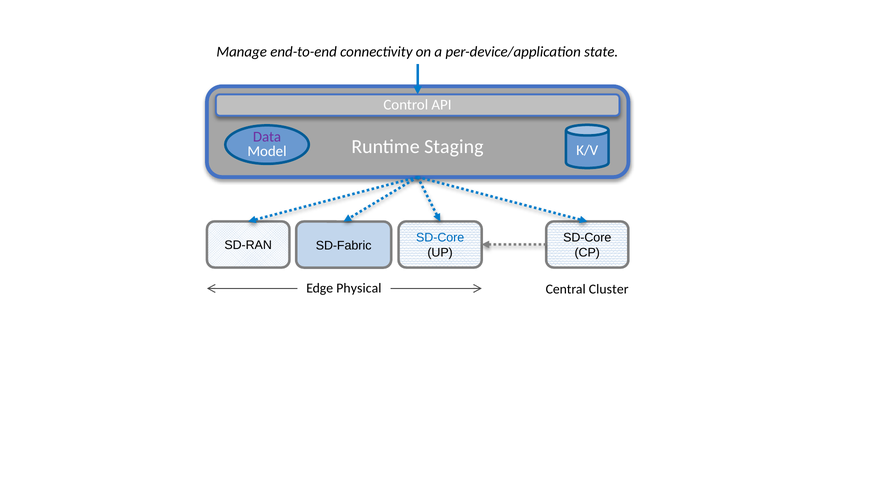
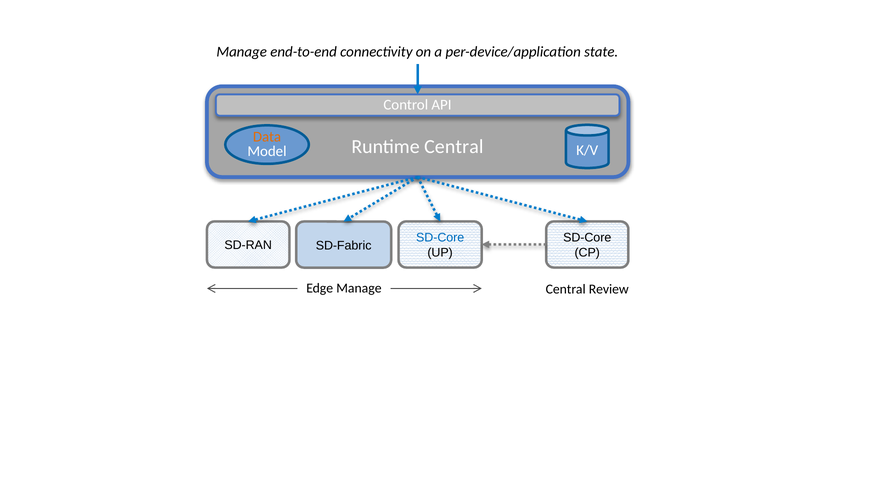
Data colour: purple -> orange (267, 137)
Runtime Staging: Staging -> Central (454, 147)
Edge Physical: Physical -> Manage (359, 288)
Cluster: Cluster -> Review (609, 289)
